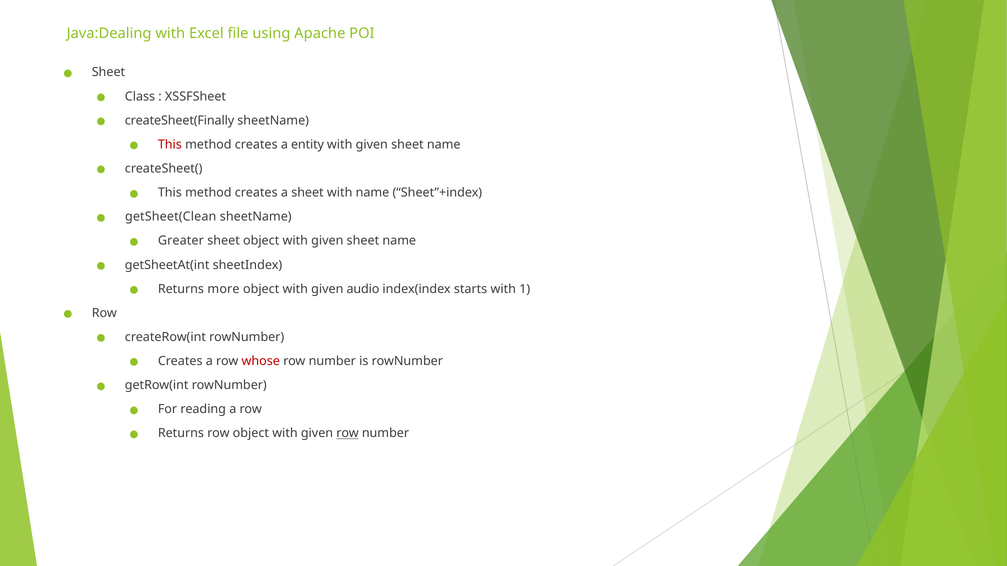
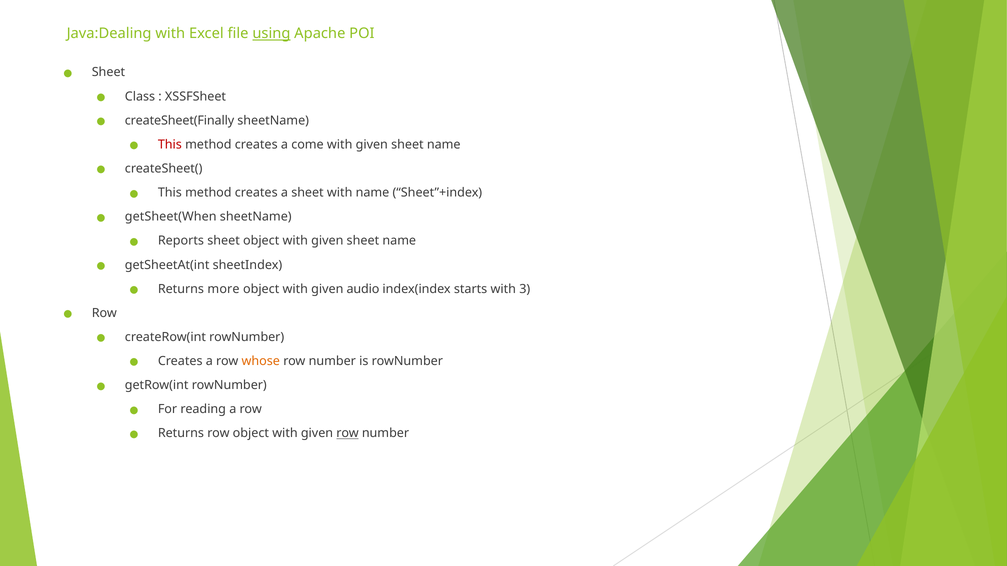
using underline: none -> present (271, 34)
entity: entity -> come (307, 145)
getSheet(Clean: getSheet(Clean -> getSheet(When (171, 217)
Greater: Greater -> Reports (181, 241)
1: 1 -> 3 (525, 289)
whose colour: red -> orange (261, 361)
